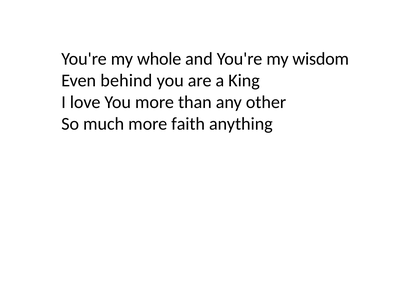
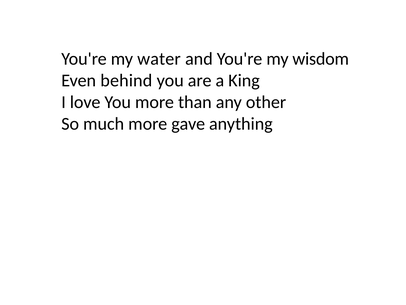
whole: whole -> water (159, 59)
faith: faith -> gave (188, 124)
